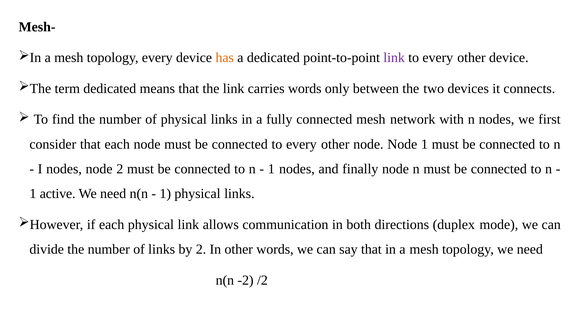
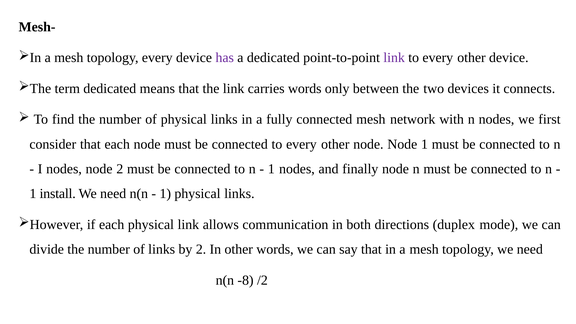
has colour: orange -> purple (225, 58)
active: active -> install (58, 194)
-2: -2 -> -8 (246, 280)
